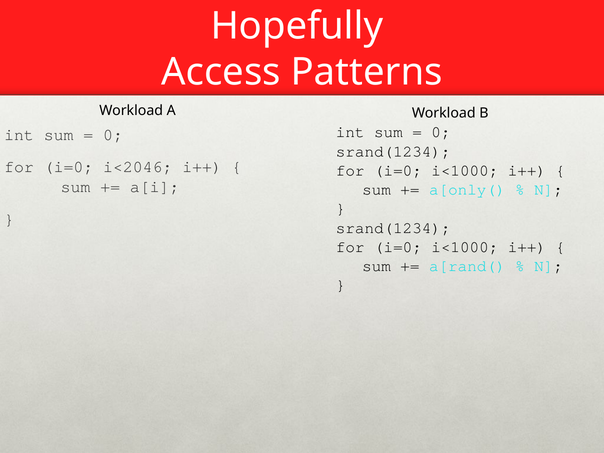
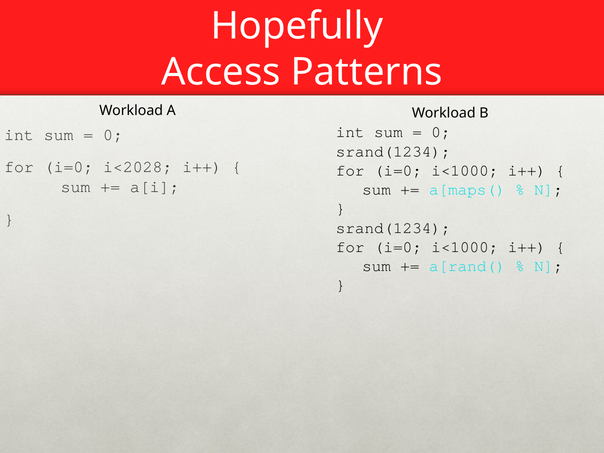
i<2046: i<2046 -> i<2028 (138, 167)
a[only(: a[only( -> a[maps( (467, 190)
